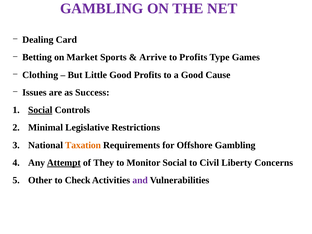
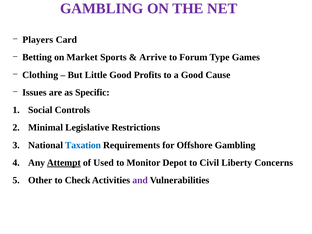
Dealing: Dealing -> Players (38, 40)
to Profits: Profits -> Forum (193, 57)
Success: Success -> Specific (92, 92)
Social underline: present -> none (40, 110)
Taxation colour: orange -> blue (83, 145)
They: They -> Used (104, 163)
Monitor Social: Social -> Depot (175, 163)
